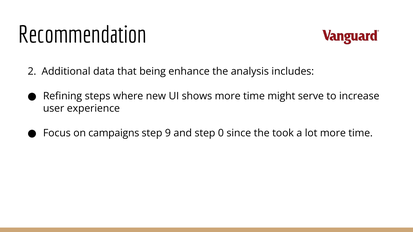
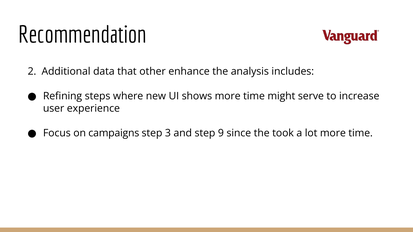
being: being -> other (153, 71)
9: 9 -> 3 (168, 133)
0: 0 -> 9 (221, 133)
